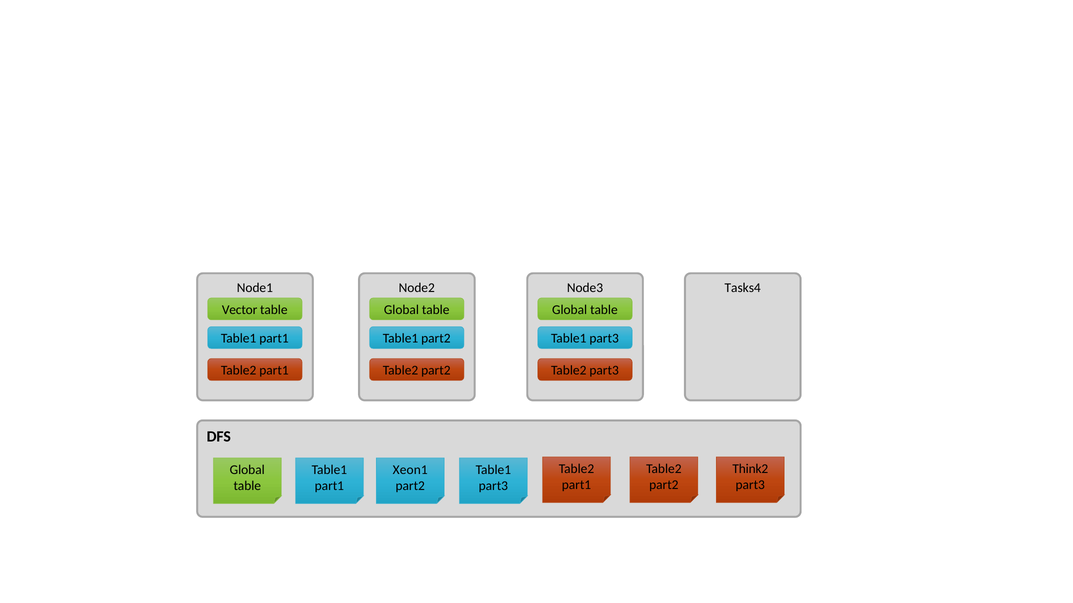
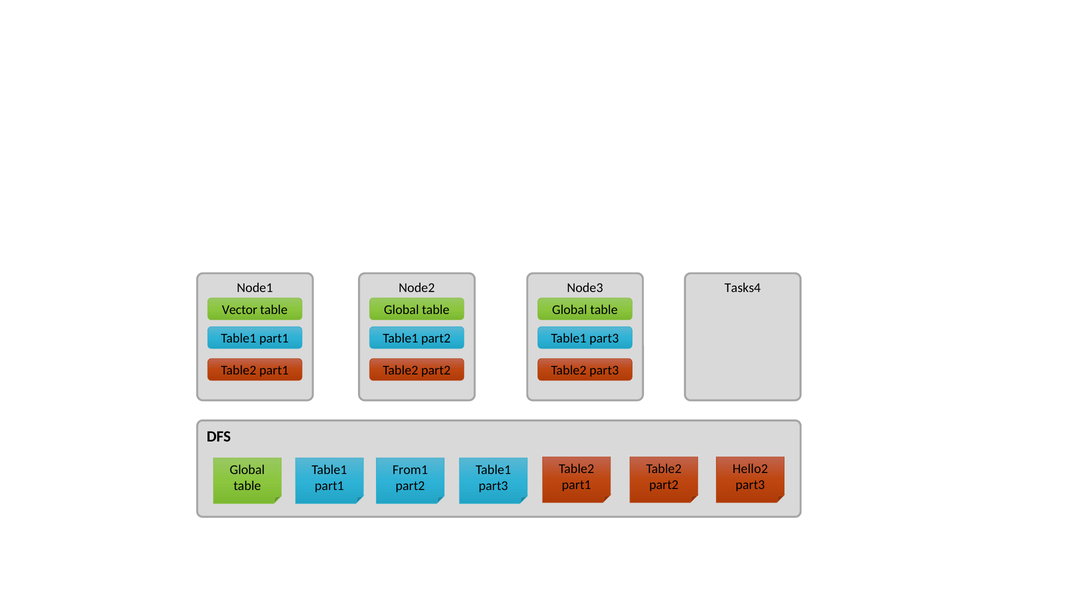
Think2: Think2 -> Hello2 (750, 469)
Xeon1: Xeon1 -> From1 (410, 470)
